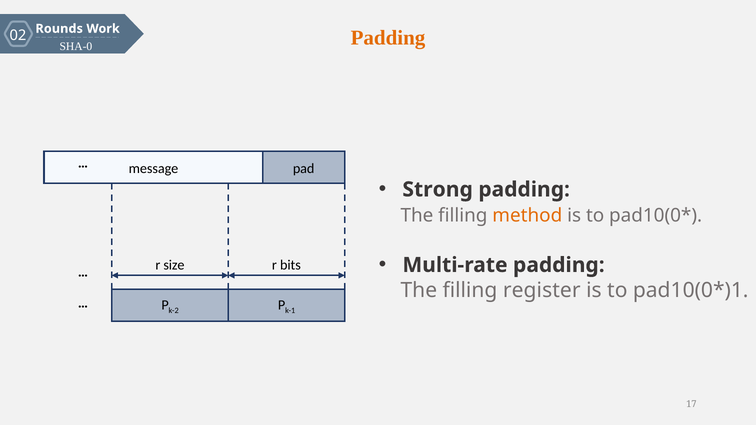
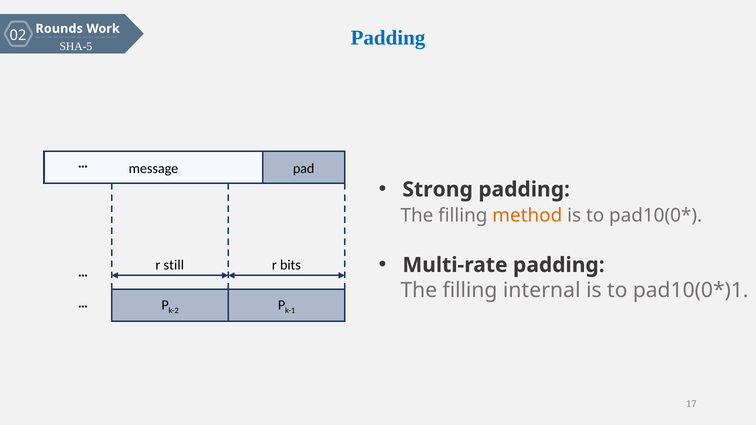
Padding colour: orange -> blue (388, 38)
SHA-0: SHA-0 -> SHA-5 (76, 47)
size: size -> still (174, 265)
register: register -> internal (542, 290)
